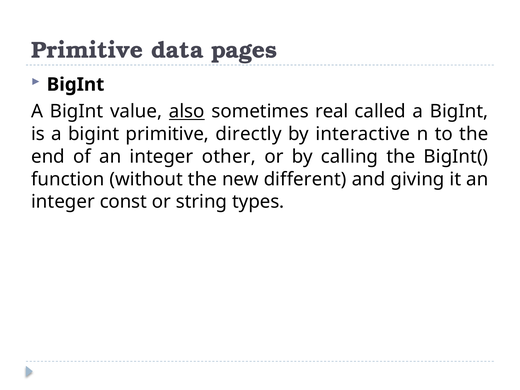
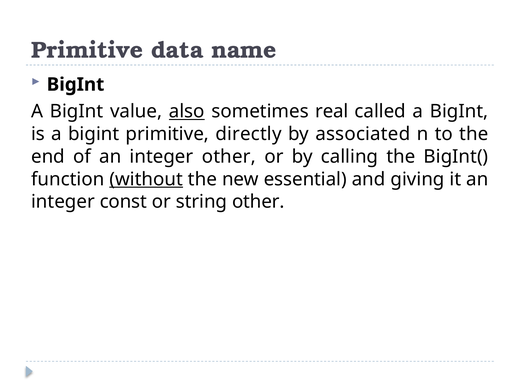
pages: pages -> name (244, 50)
interactive: interactive -> associated (363, 134)
without underline: none -> present (146, 179)
different: different -> essential (305, 179)
string types: types -> other (258, 202)
